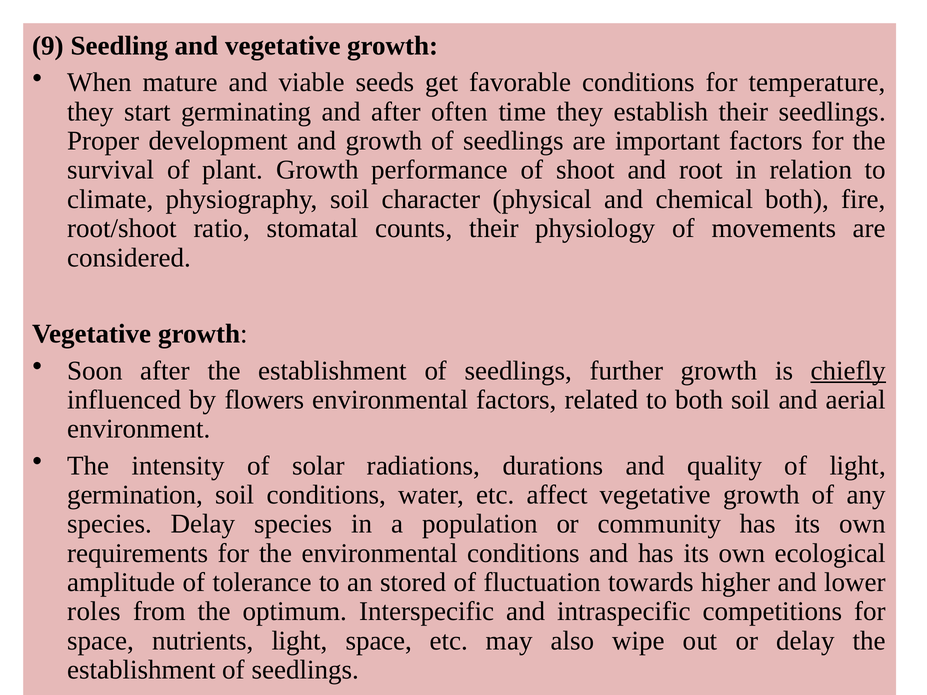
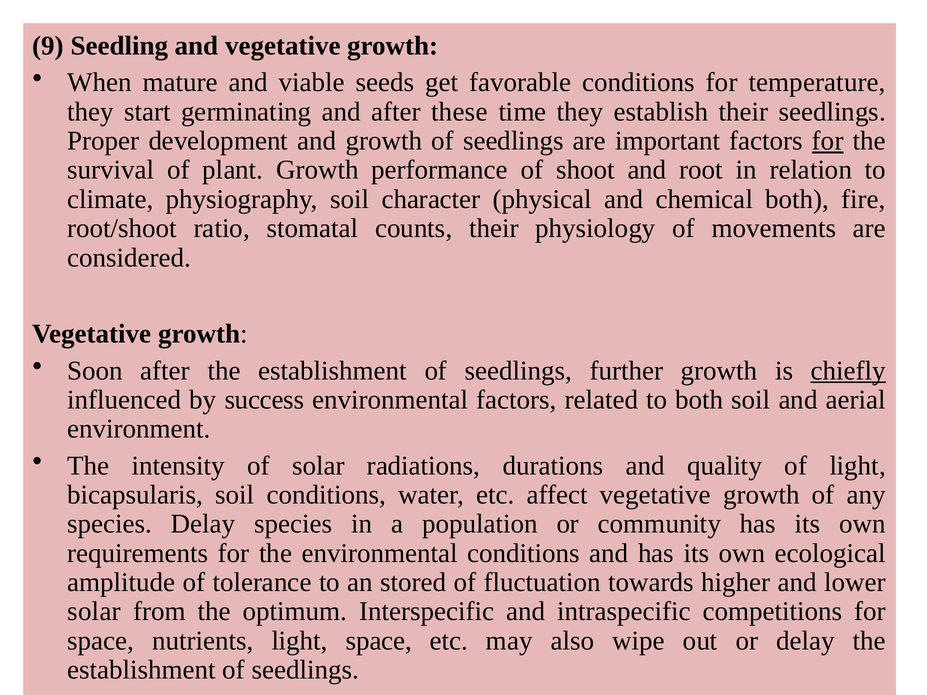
often: often -> these (459, 112)
for underline: none -> present (828, 141)
flowers: flowers -> success (264, 400)
germination: germination -> bicapsularis (135, 495)
roles: roles -> solar (94, 612)
